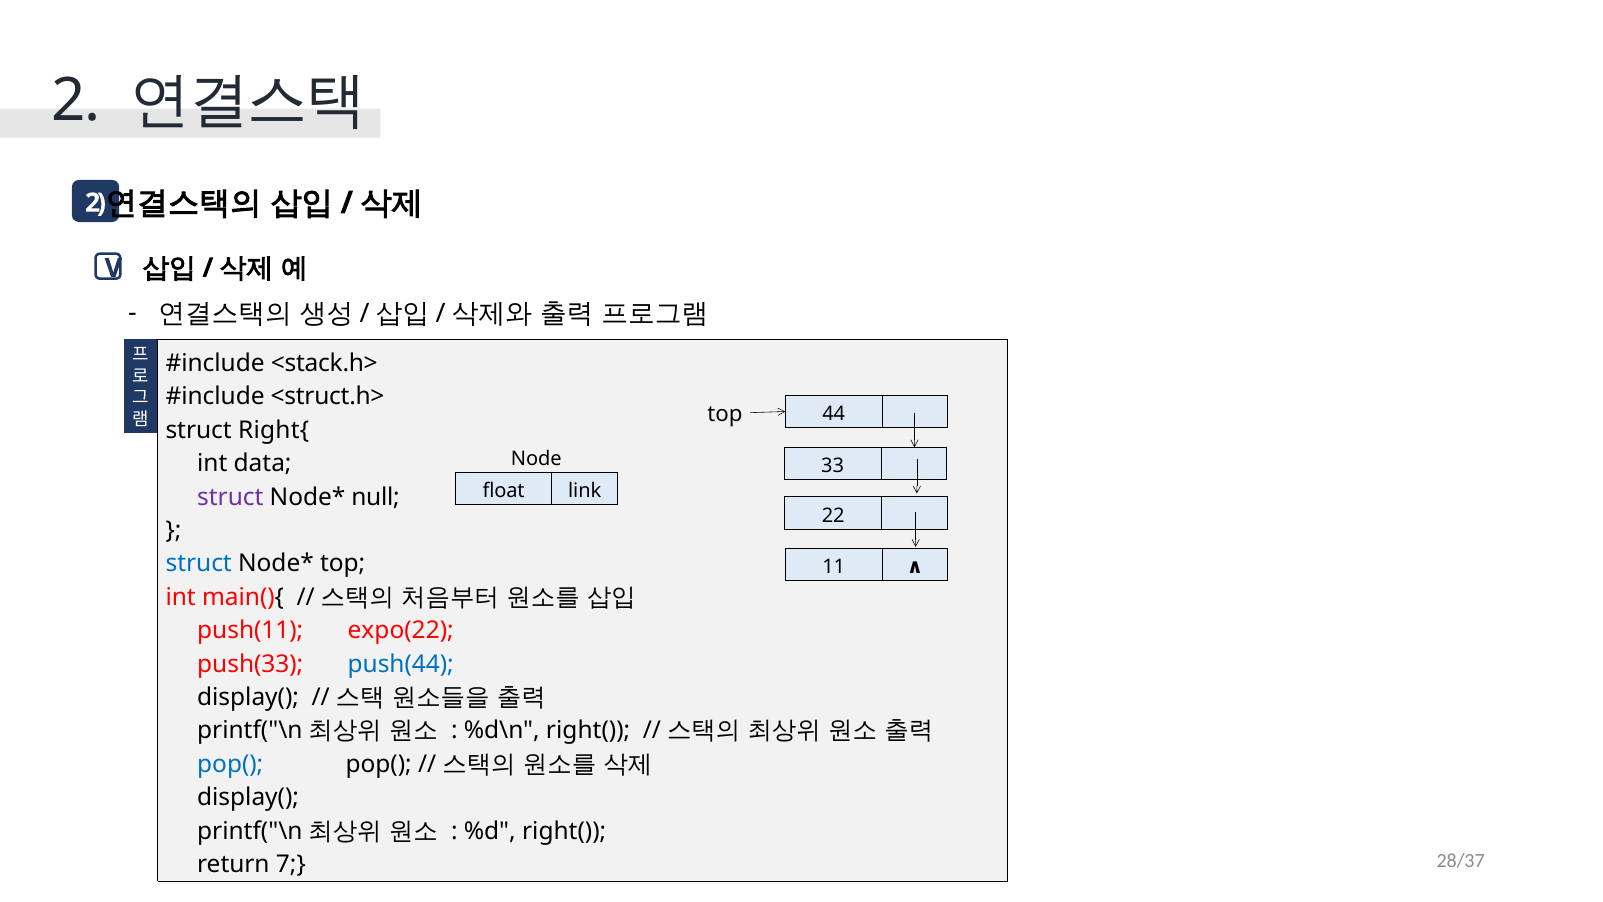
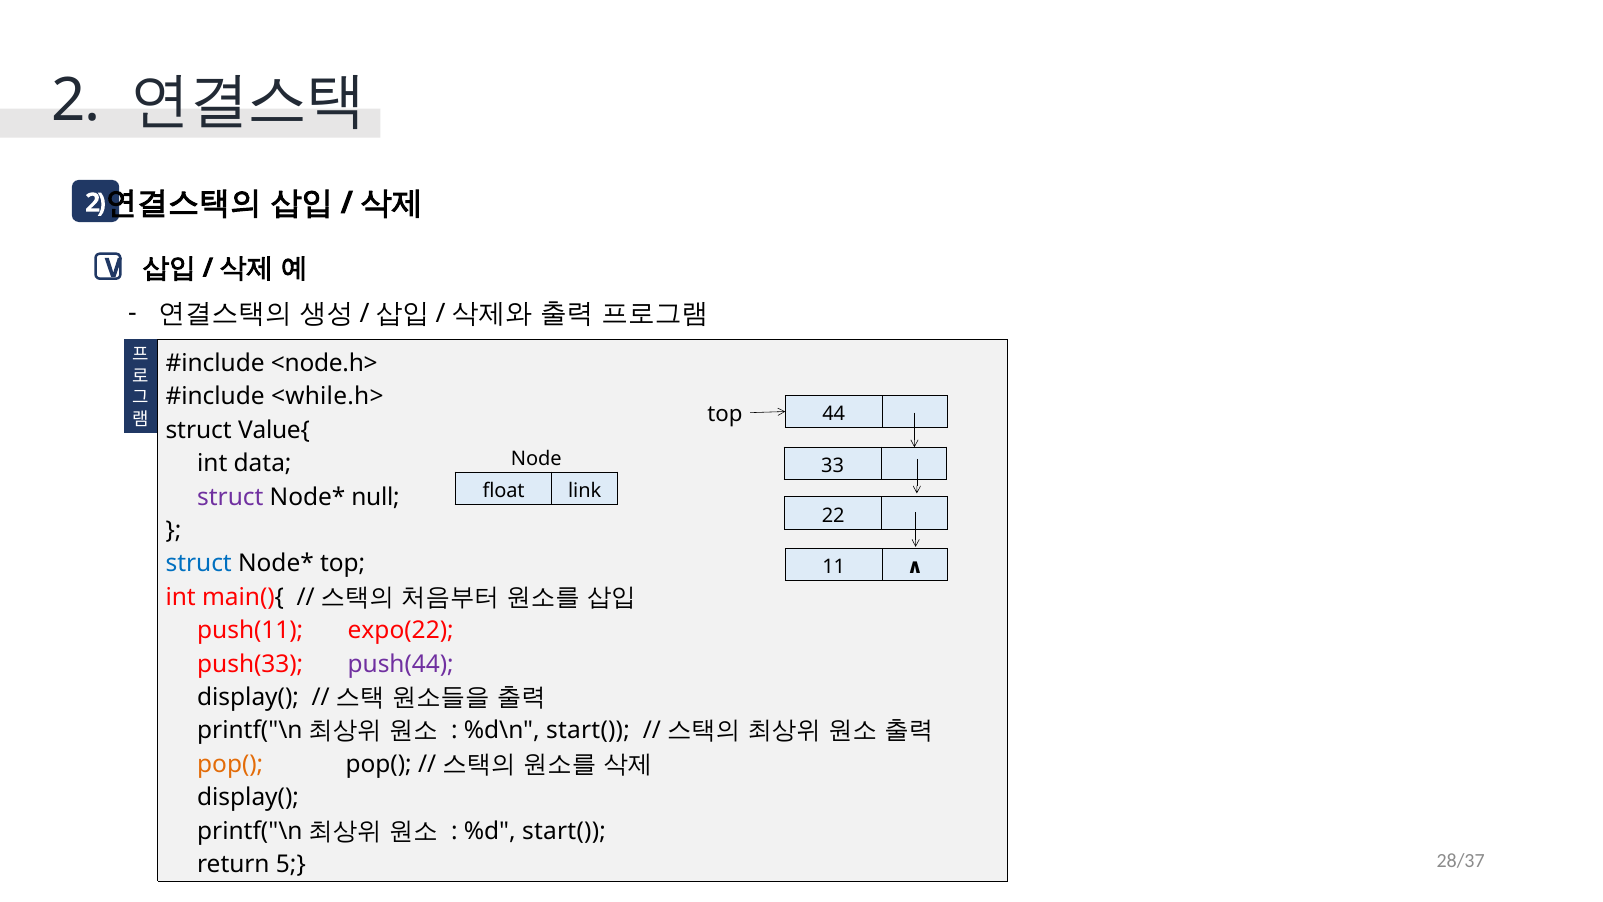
<stack.h>: <stack.h> -> <node.h> (324, 363)
<struct.h>: <struct.h> -> <while.h> (327, 397)
Right{: Right{ -> Value{ (274, 430)
push(44 colour: blue -> purple (401, 664)
%d\n right(: right( -> start( (588, 731)
pop( colour: blue -> orange (230, 764)
%d right(: right( -> start( (564, 831)
7: 7 -> 5 (291, 864)
